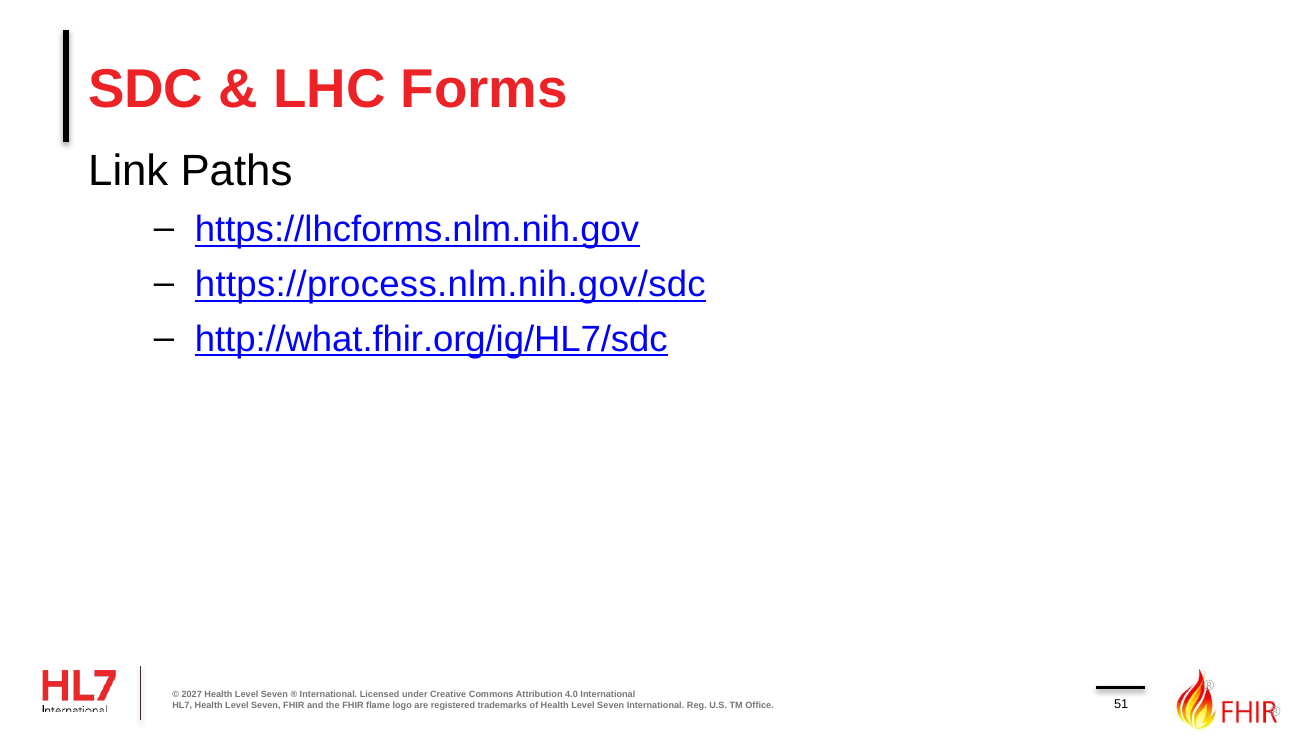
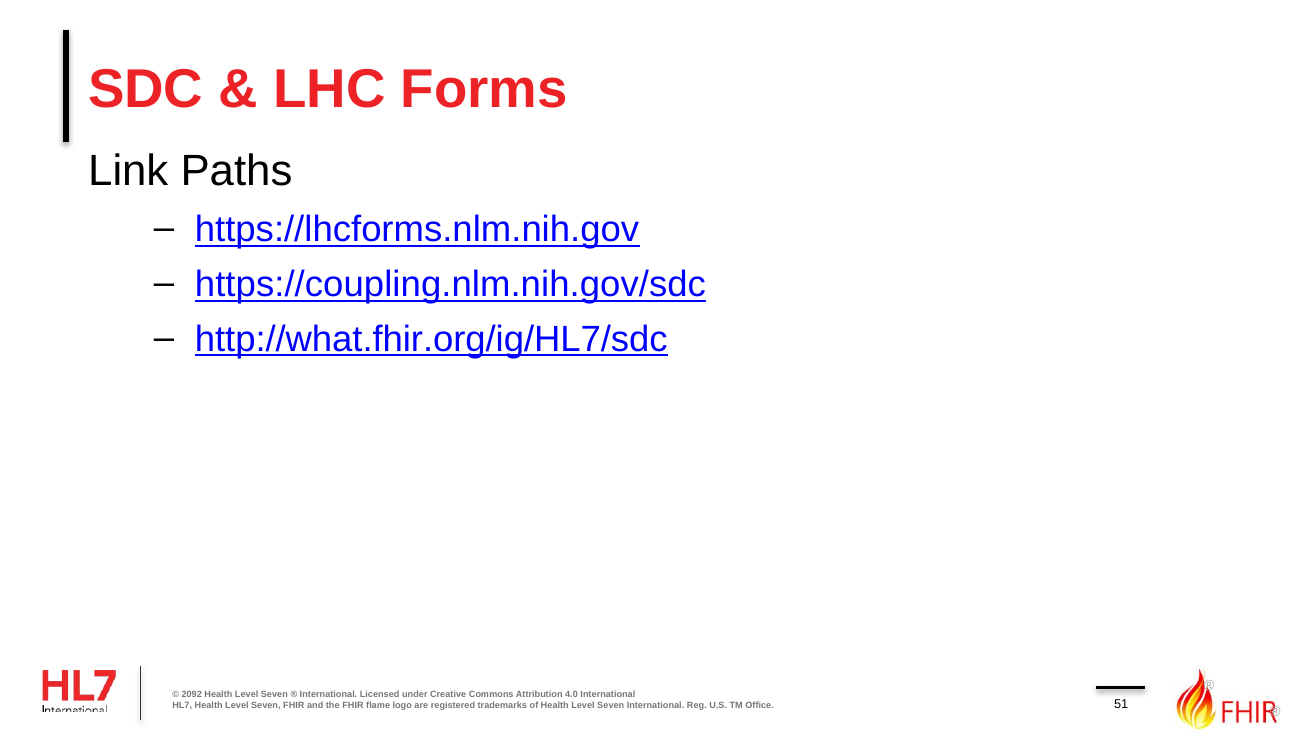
https://process.nlm.nih.gov/sdc: https://process.nlm.nih.gov/sdc -> https://coupling.nlm.nih.gov/sdc (450, 285)
2027: 2027 -> 2092 (192, 695)
